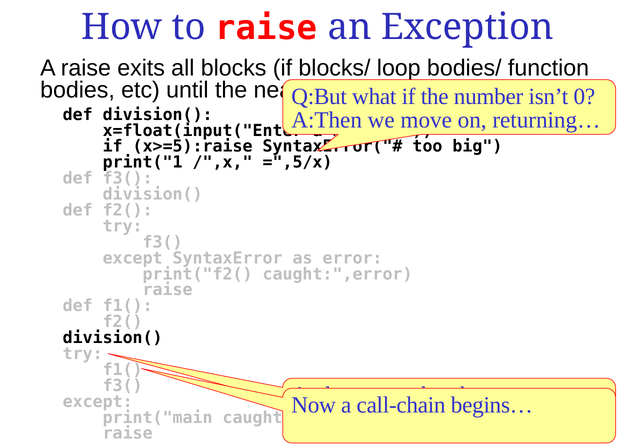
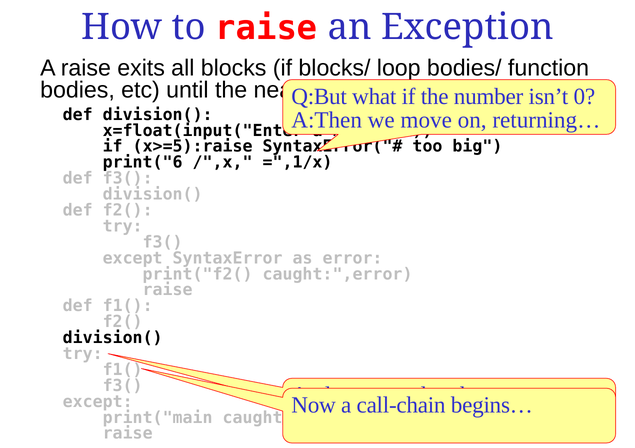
print("1: print("1 -> print("6 (143, 162)
=",5/x: =",5/x -> =",1/x (298, 162)
